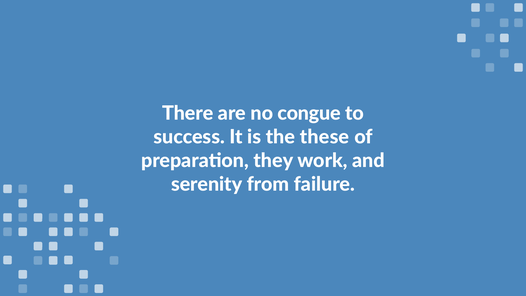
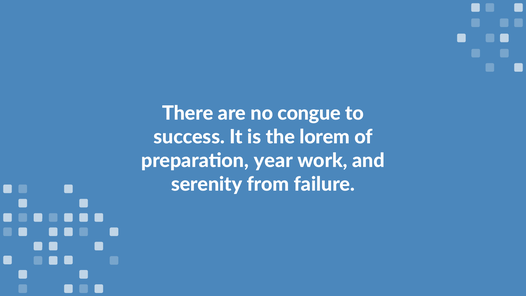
these: these -> lorem (325, 137)
they: they -> year (273, 161)
